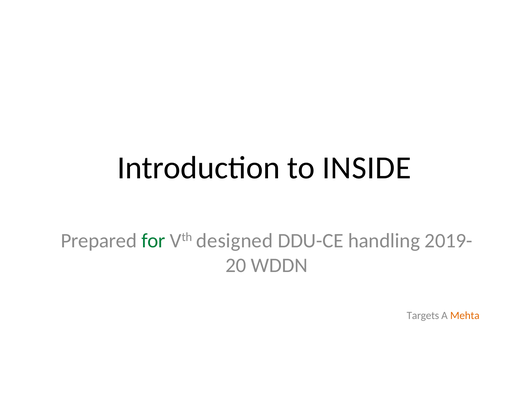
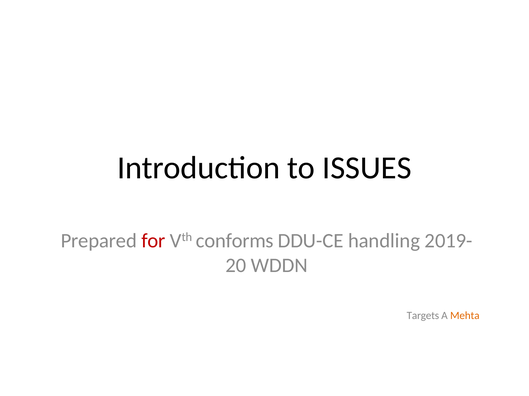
INSIDE: INSIDE -> ISSUES (367, 168)
for colour: green -> red (153, 241)
designed: designed -> conforms (235, 241)
